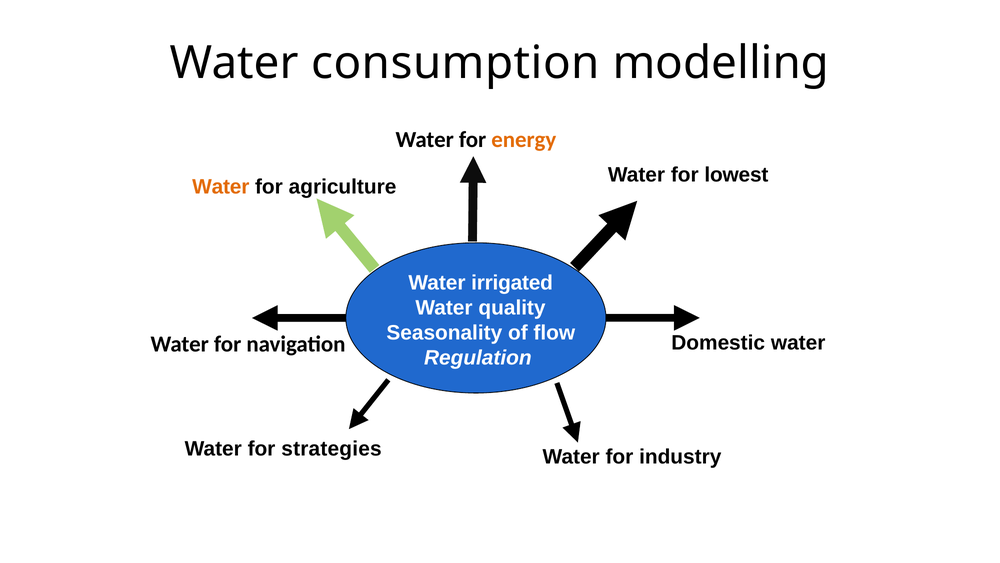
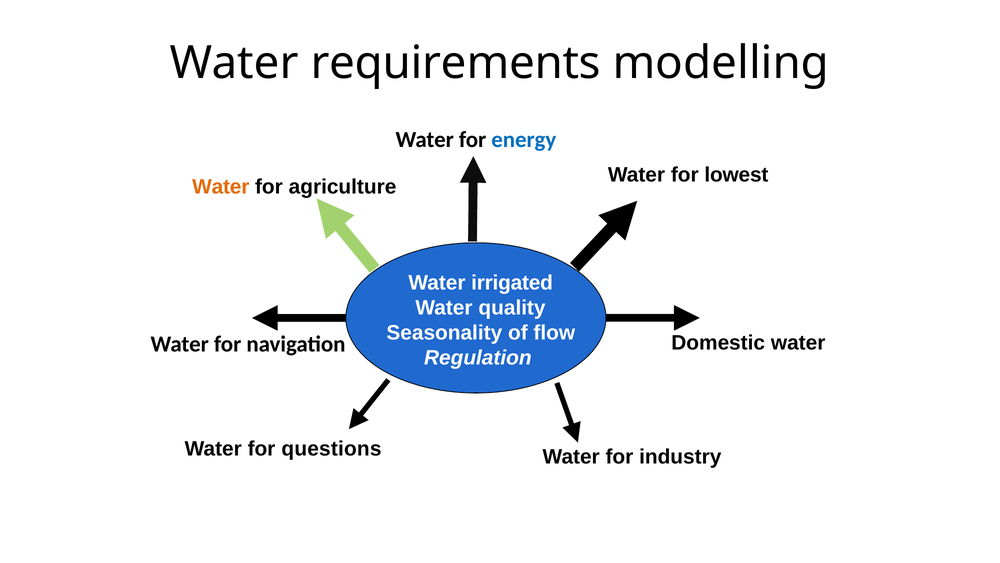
consumption: consumption -> requirements (456, 63)
energy colour: orange -> blue (524, 140)
strategies: strategies -> questions (331, 448)
